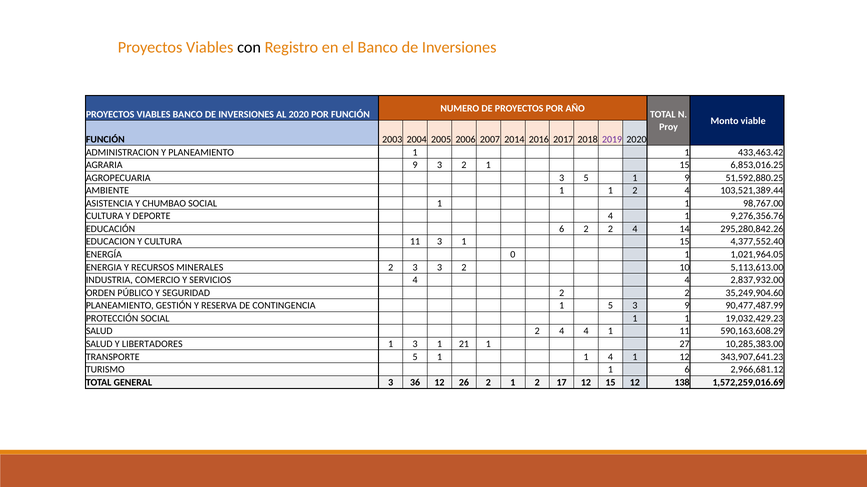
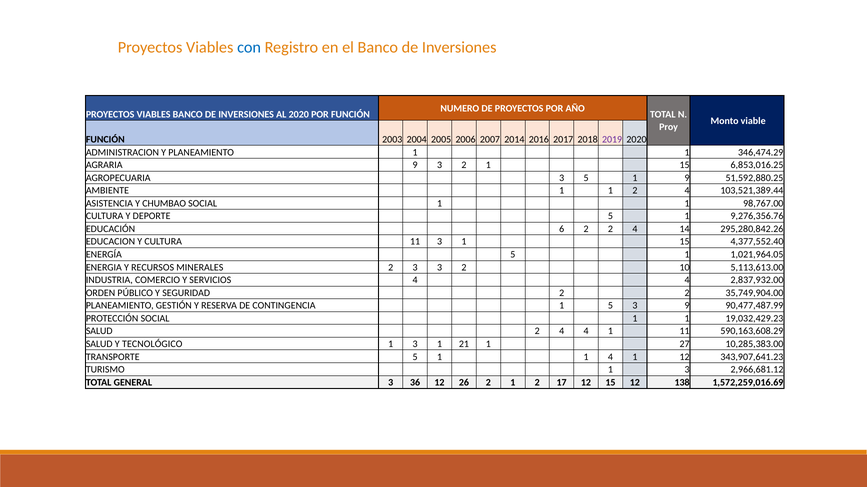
con colour: black -> blue (249, 47)
433,463.42: 433,463.42 -> 346,474.29 (761, 152)
DEPORTE 4: 4 -> 5 (610, 216)
ENERGÍA 0: 0 -> 5 (513, 255)
35,249,904.60: 35,249,904.60 -> 35,749,904.00 (754, 293)
LIBERTADORES: LIBERTADORES -> TECNOLÓGICO (152, 344)
TURISMO 1 6: 6 -> 3 (687, 370)
